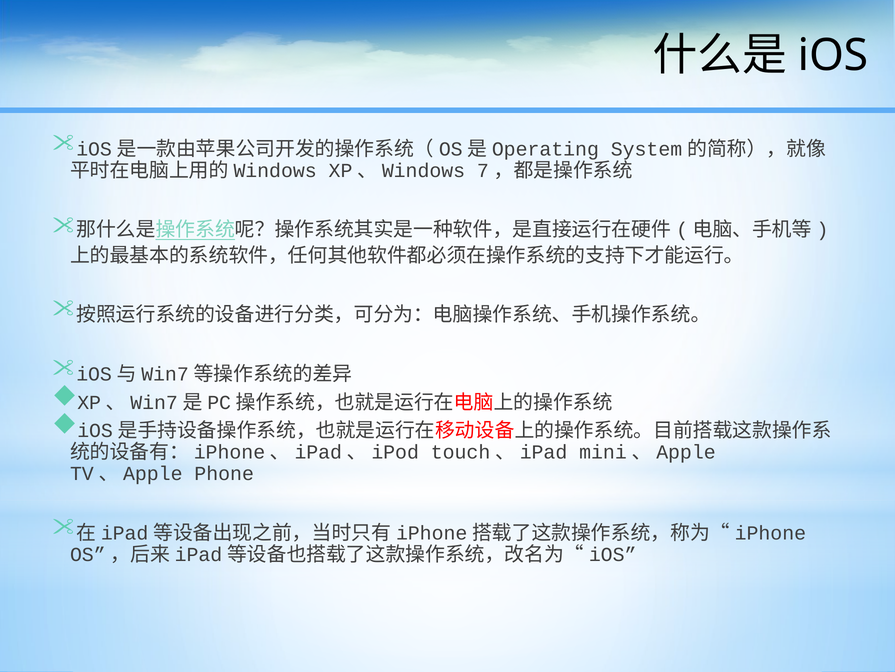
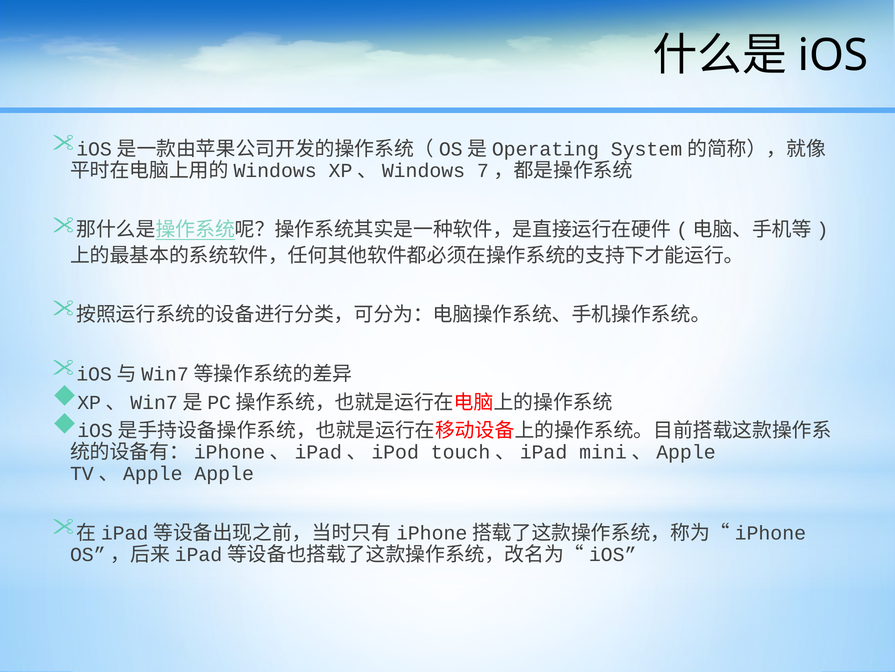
Phone: Phone -> Apple (224, 473)
